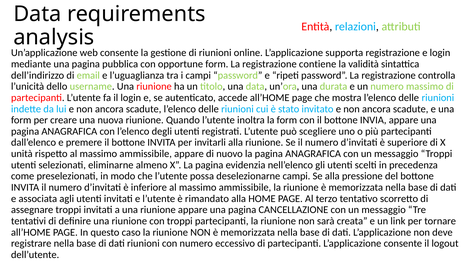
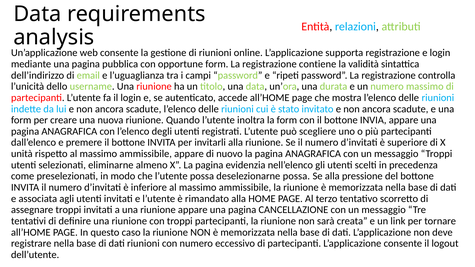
deselezionarne campi: campi -> possa (296, 176)
